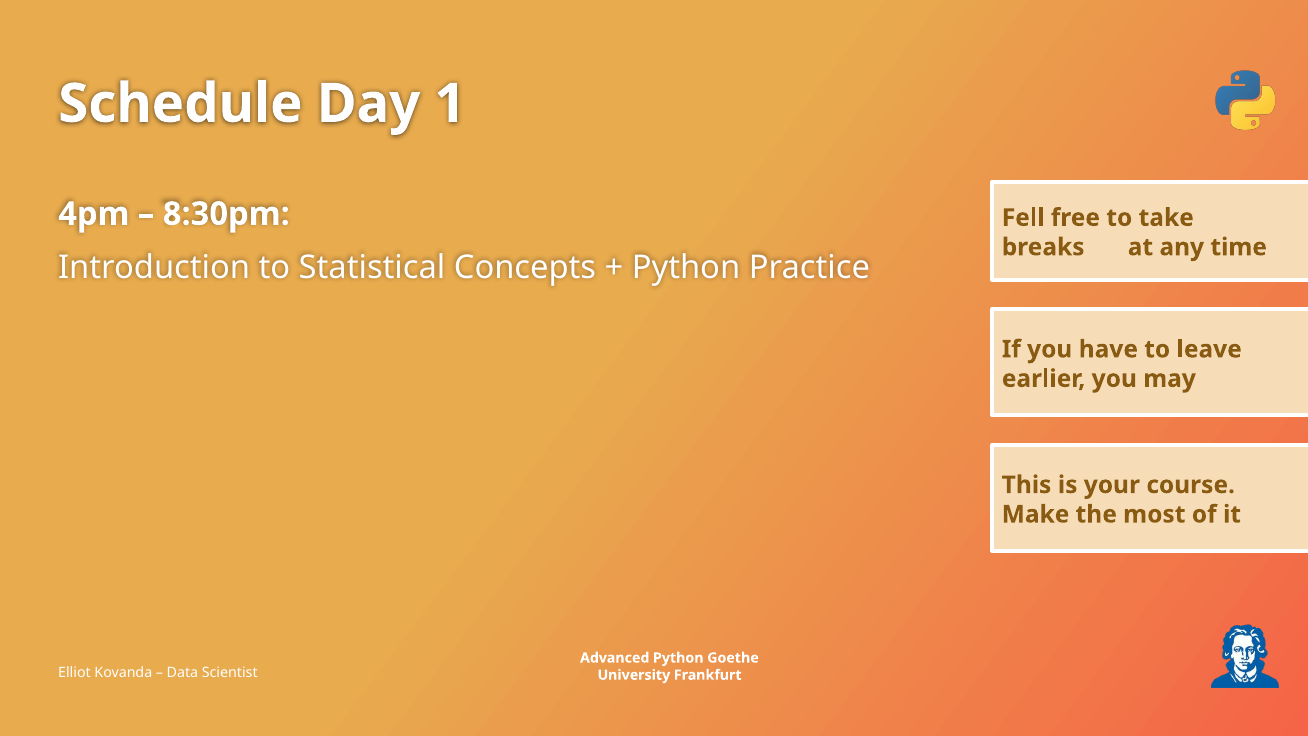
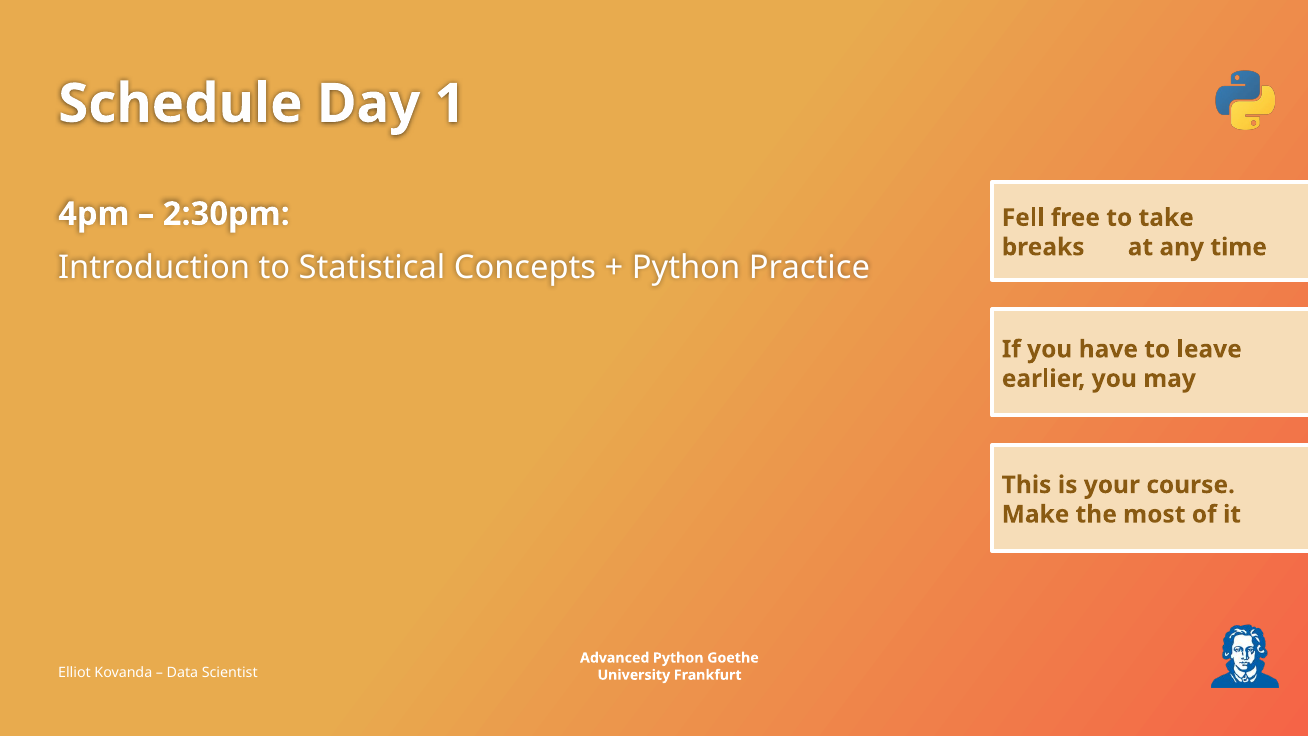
8:30pm: 8:30pm -> 2:30pm (226, 214)
